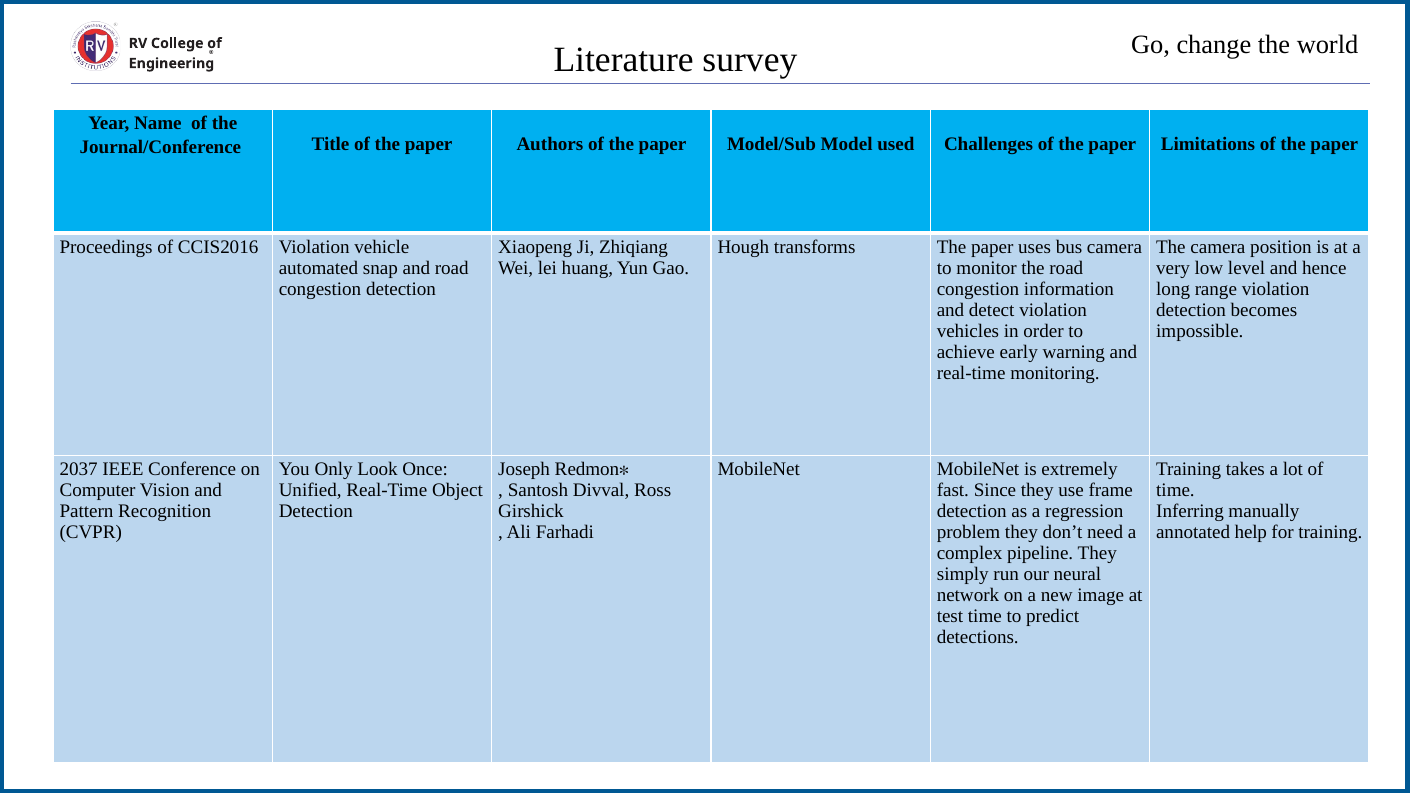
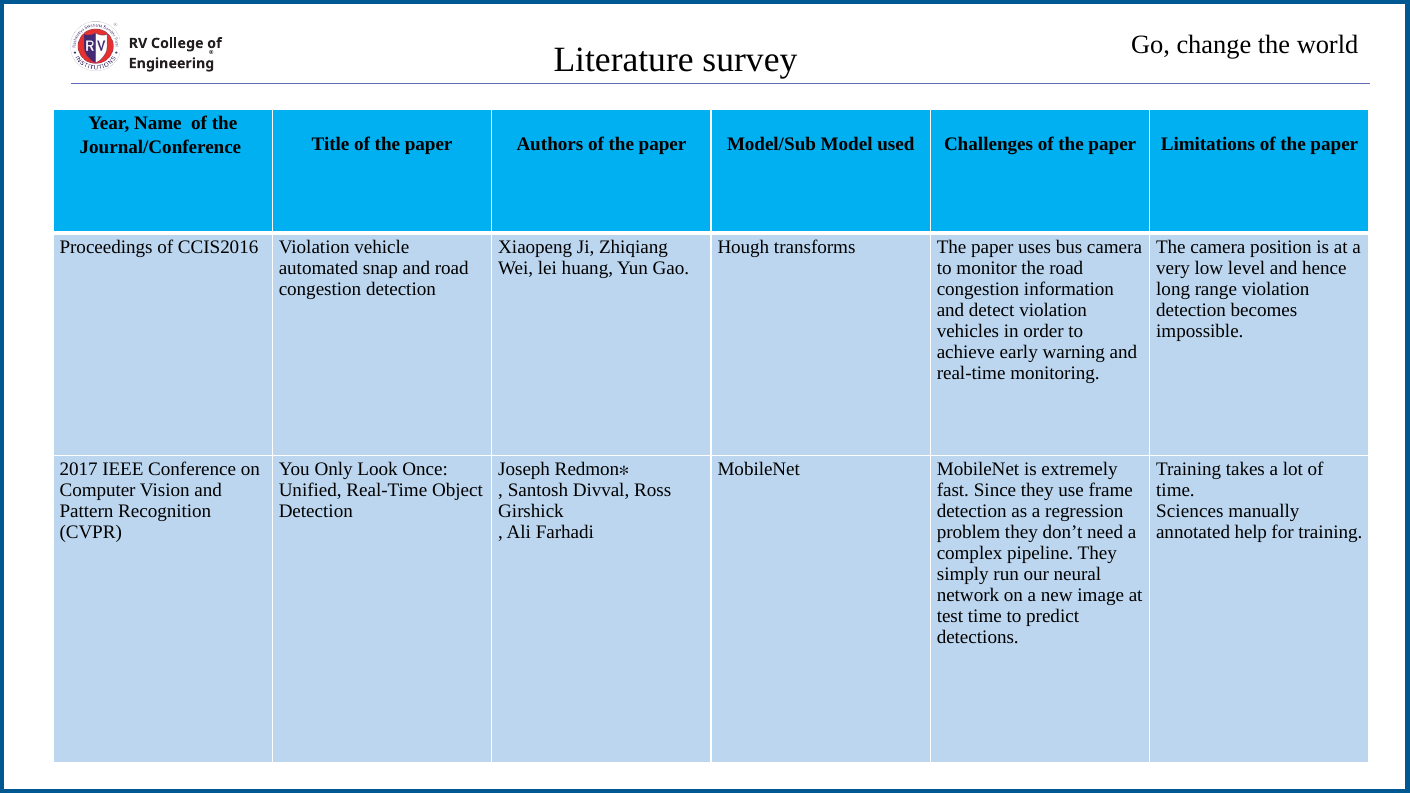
2037: 2037 -> 2017 (79, 469)
Inferring: Inferring -> Sciences (1190, 511)
